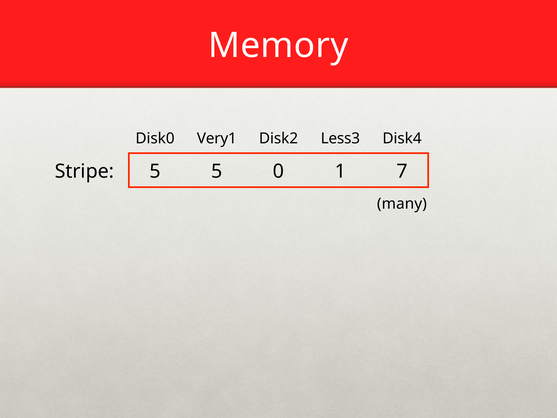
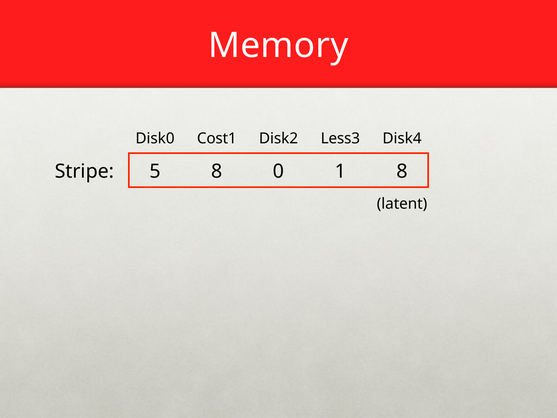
Very1: Very1 -> Cost1 (217, 138)
5 5: 5 -> 8 (217, 171)
1 7: 7 -> 8 (402, 171)
many: many -> latent (402, 204)
